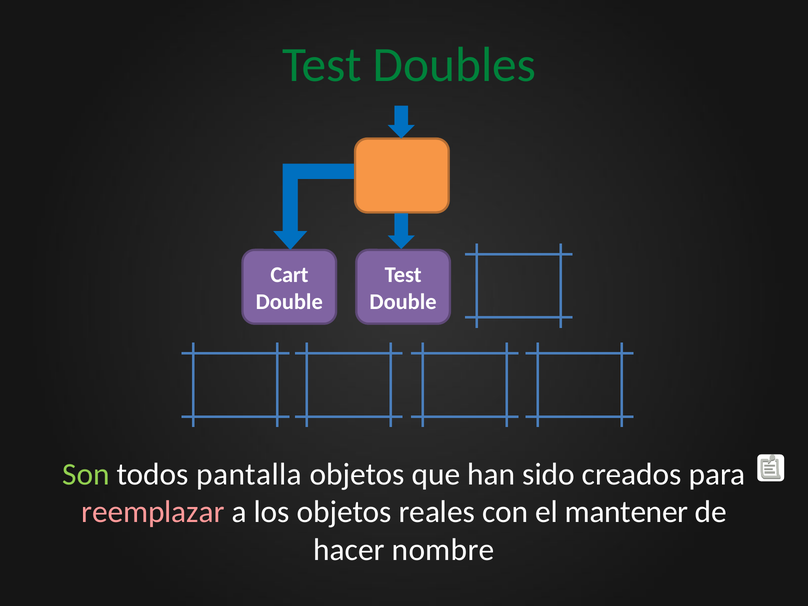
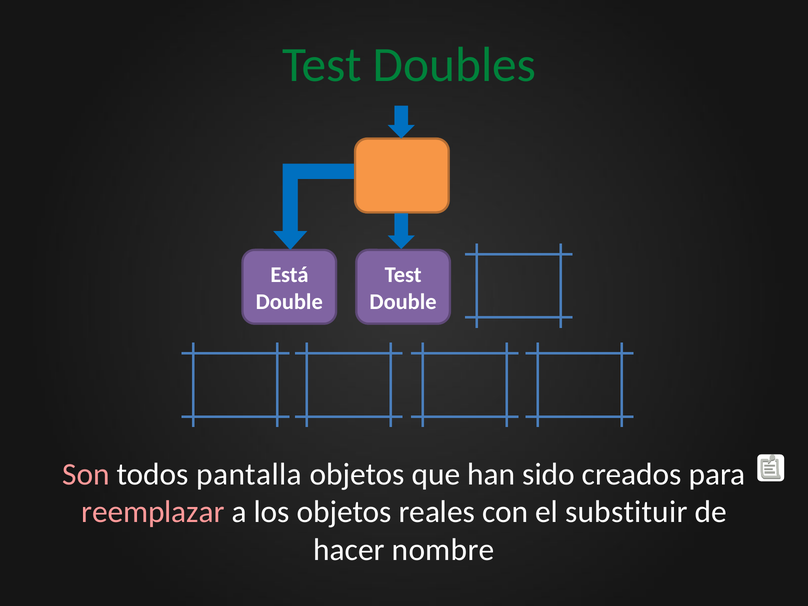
Cart: Cart -> Está (289, 275)
Son colour: light green -> pink (86, 474)
mantener: mantener -> substituir (626, 512)
